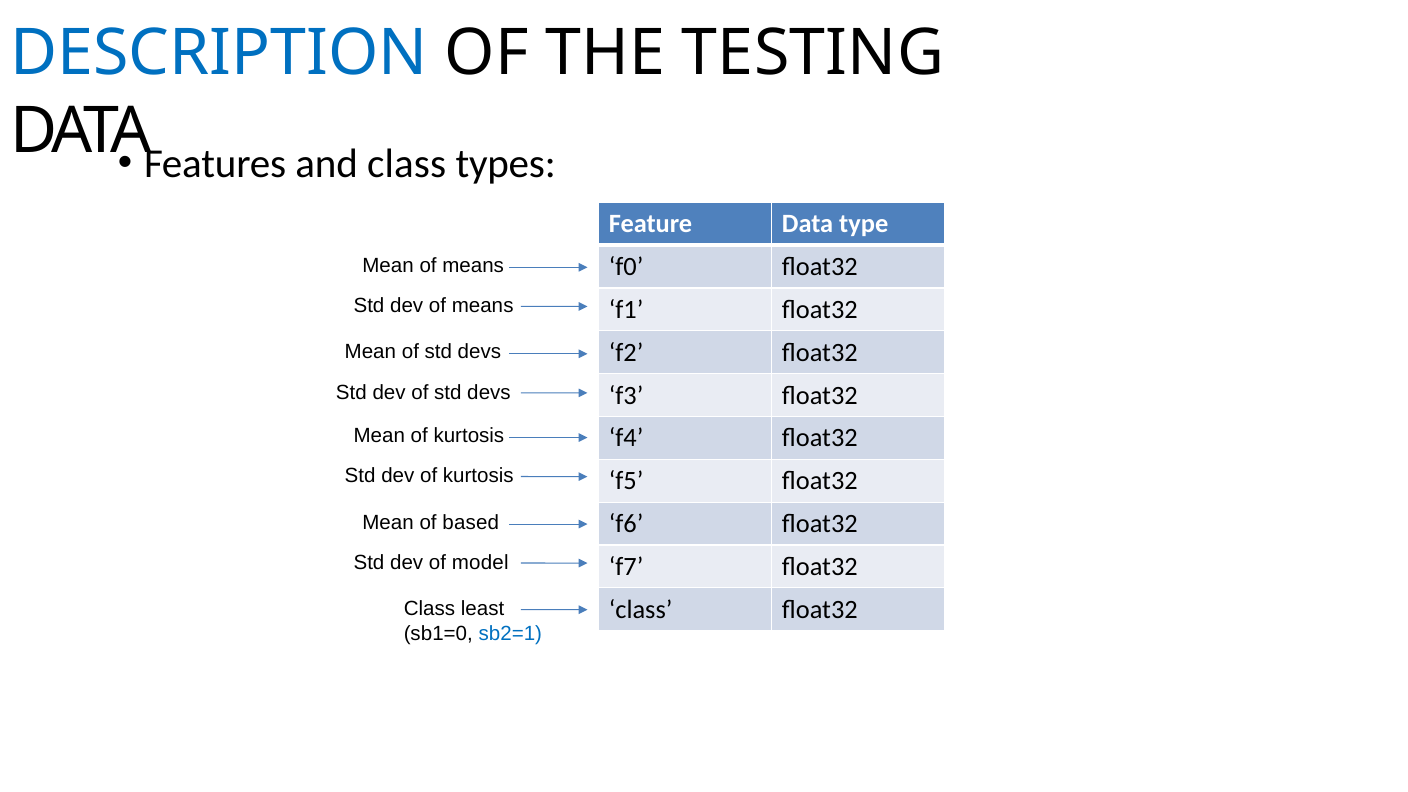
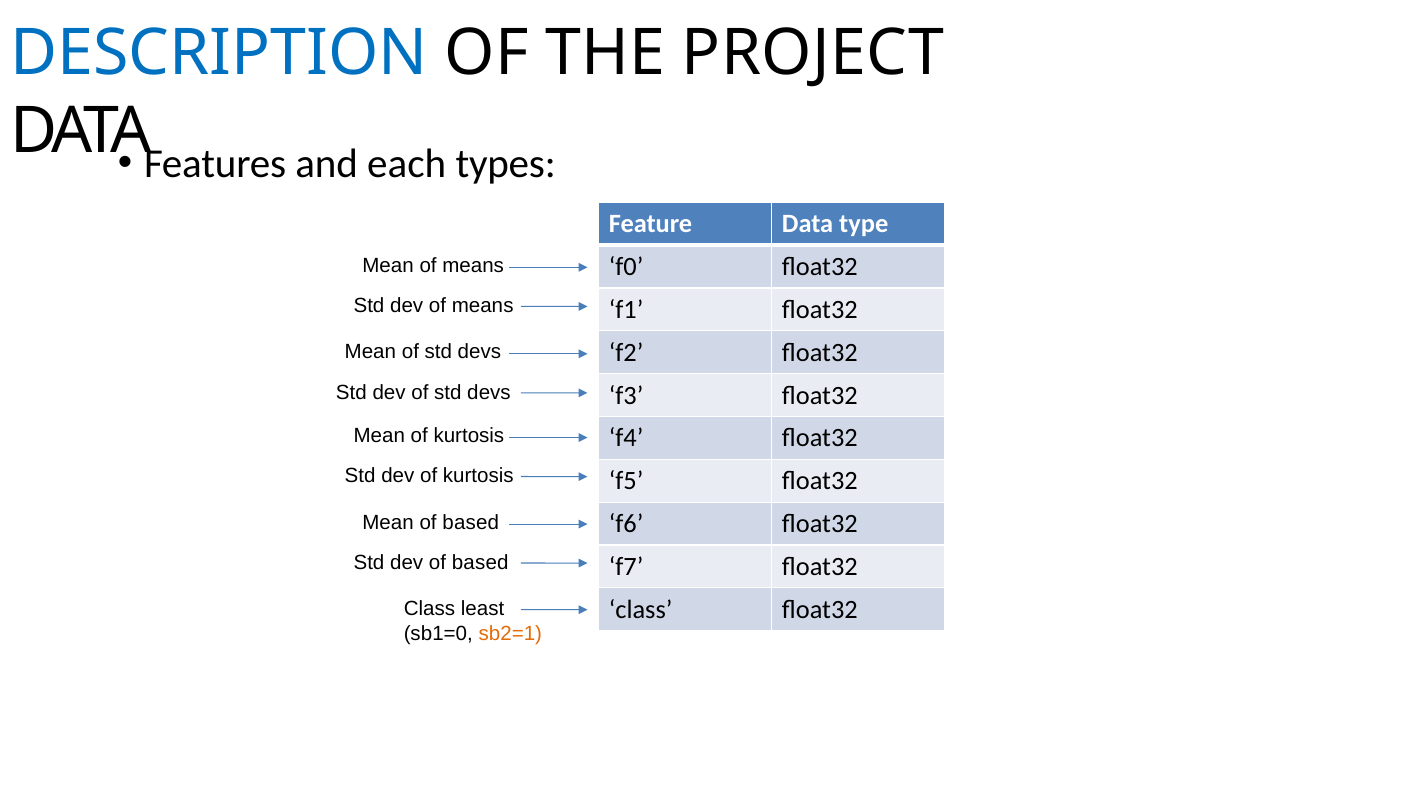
TESTING: TESTING -> PROJECT (813, 54)
and class: class -> each (407, 164)
dev of model: model -> based (480, 563)
sb2=1 colour: blue -> orange (510, 634)
